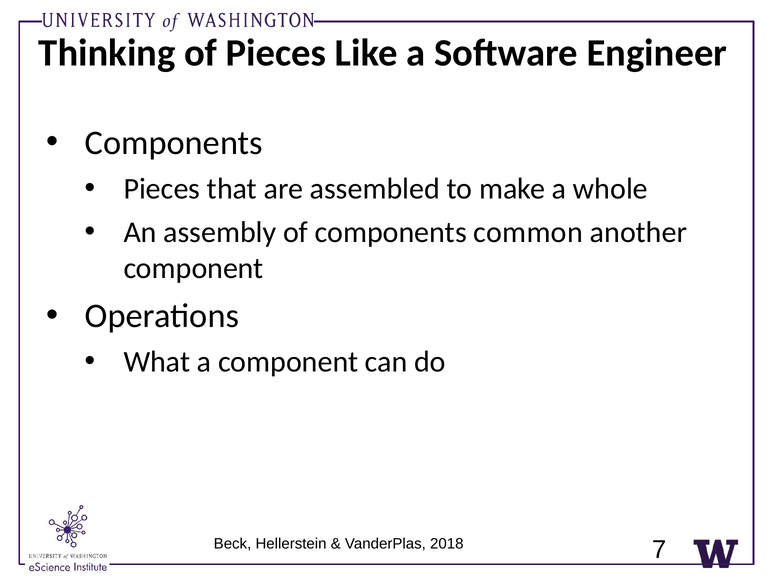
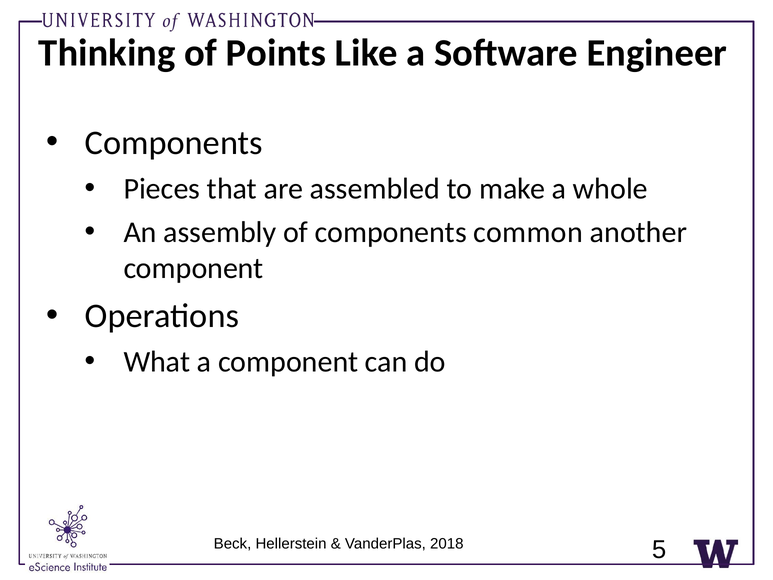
of Pieces: Pieces -> Points (276, 53)
7: 7 -> 5 (659, 549)
